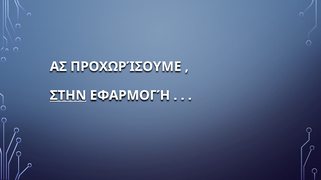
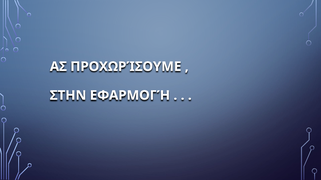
ΣΤΗΝ underline: present -> none (68, 96)
